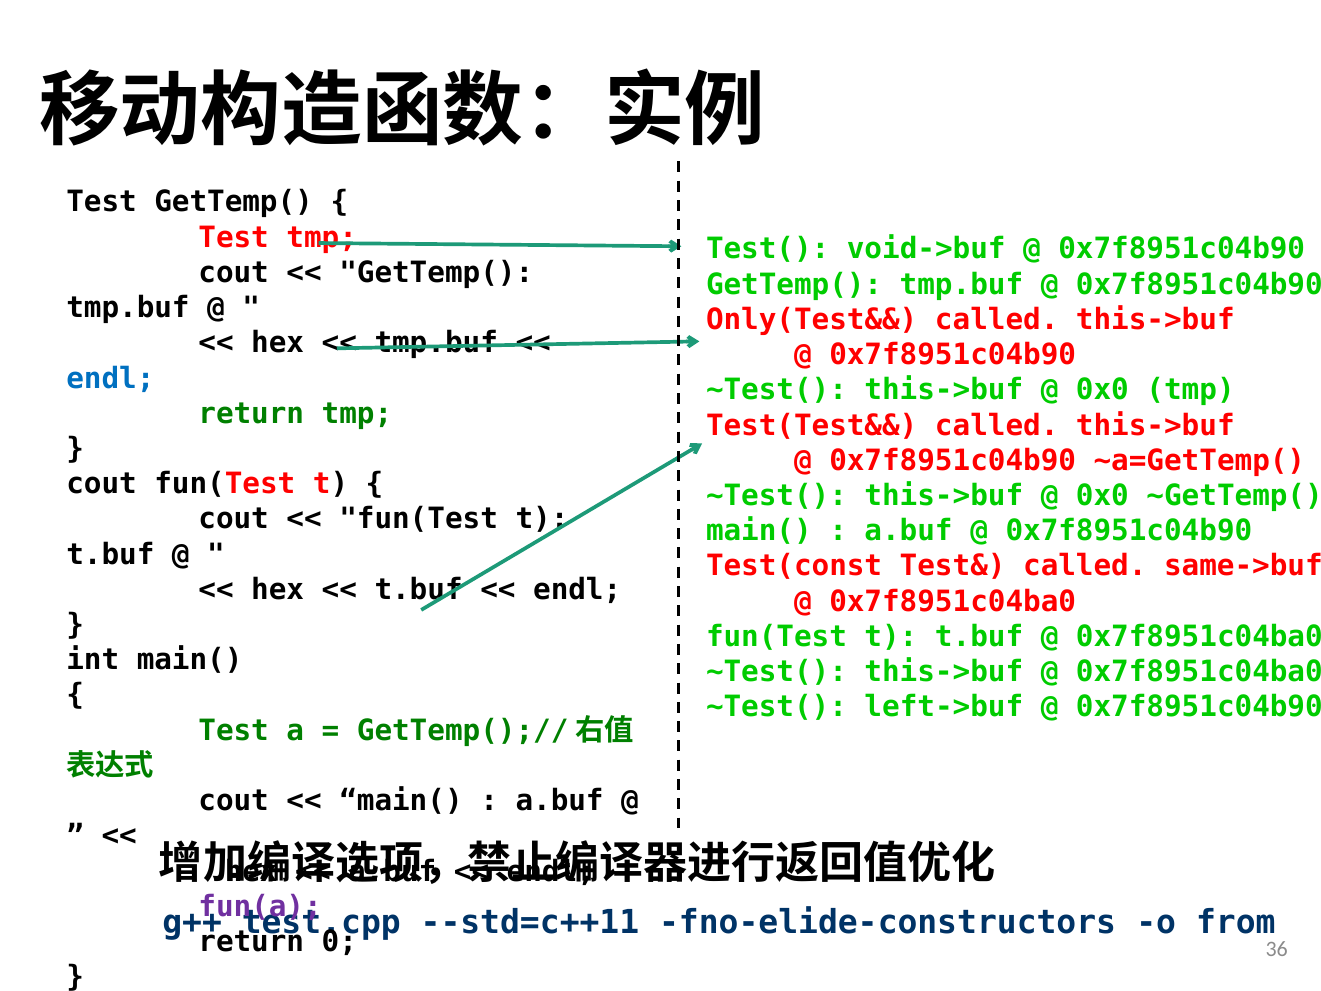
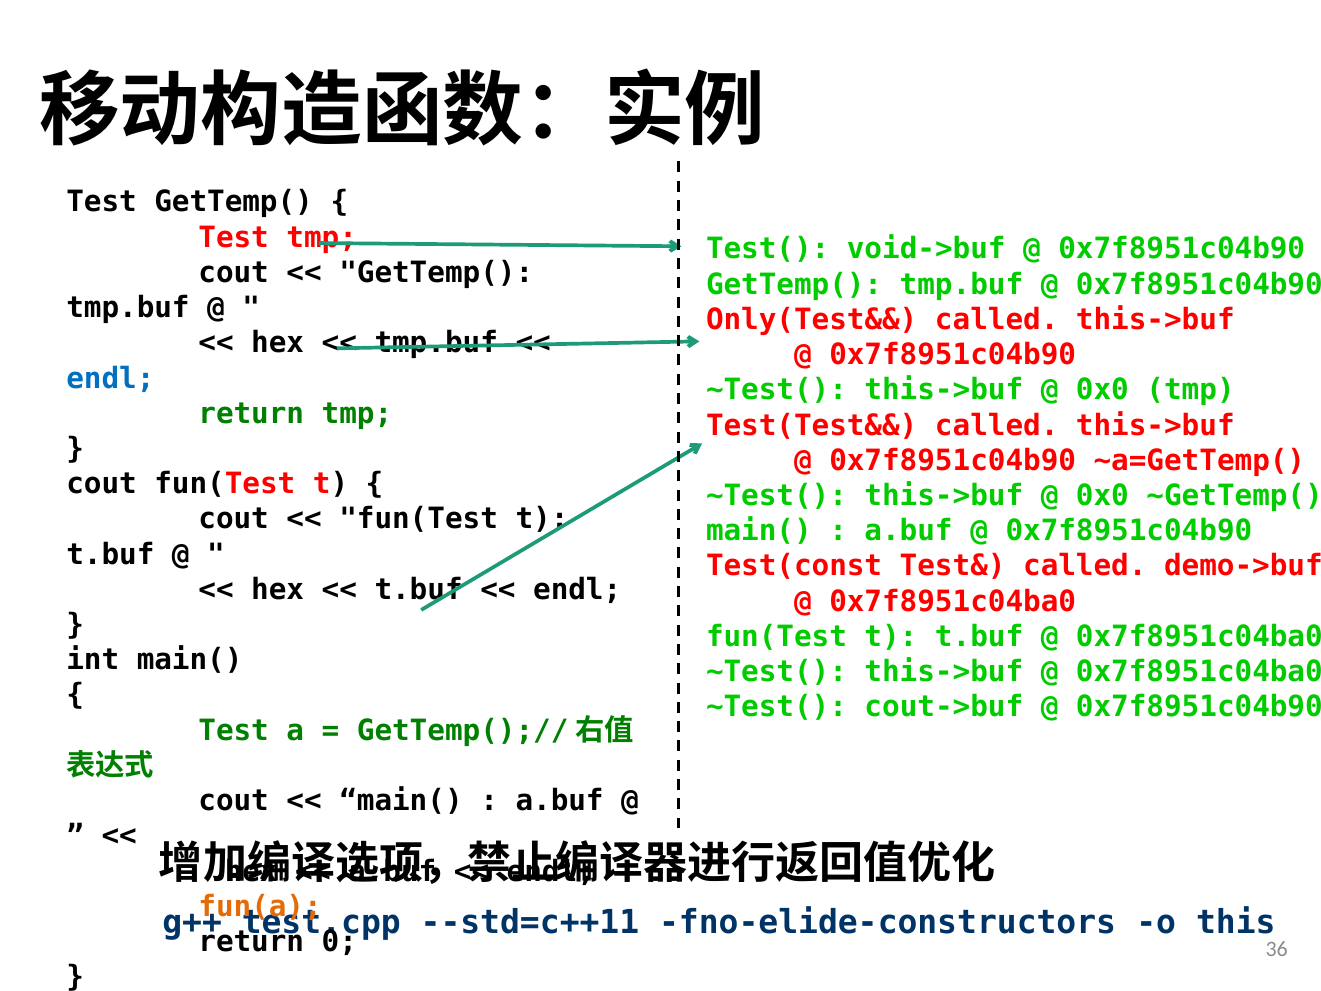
same->buf: same->buf -> demo->buf (1243, 566)
left->buf: left->buf -> cout->buf (944, 707)
fun(a colour: purple -> orange (260, 906)
from: from -> this (1236, 922)
